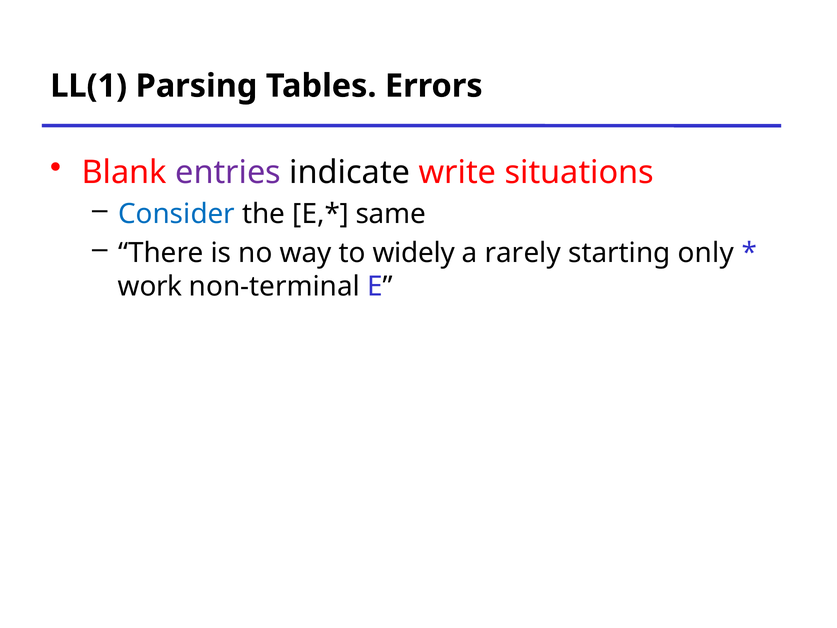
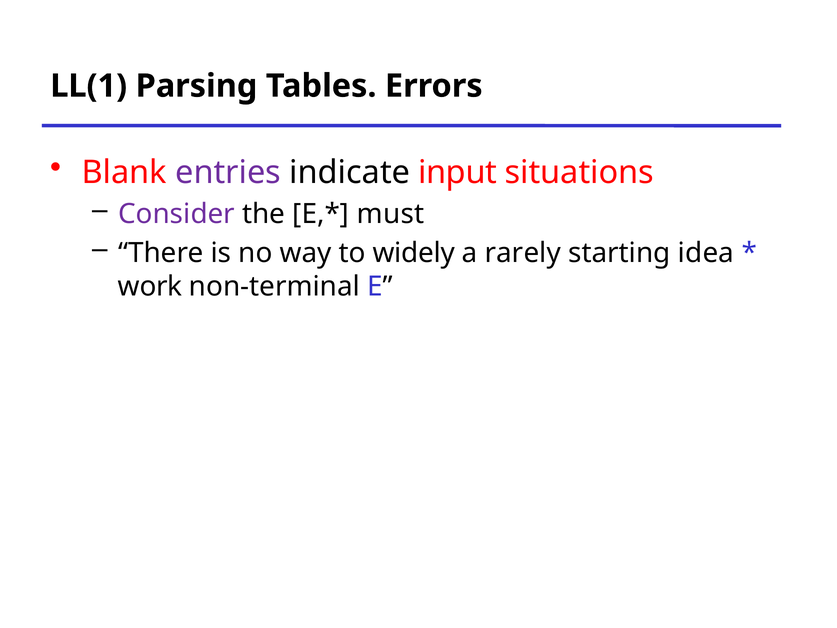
write: write -> input (458, 172)
Consider colour: blue -> purple (177, 214)
same: same -> must (391, 214)
only: only -> idea (706, 253)
